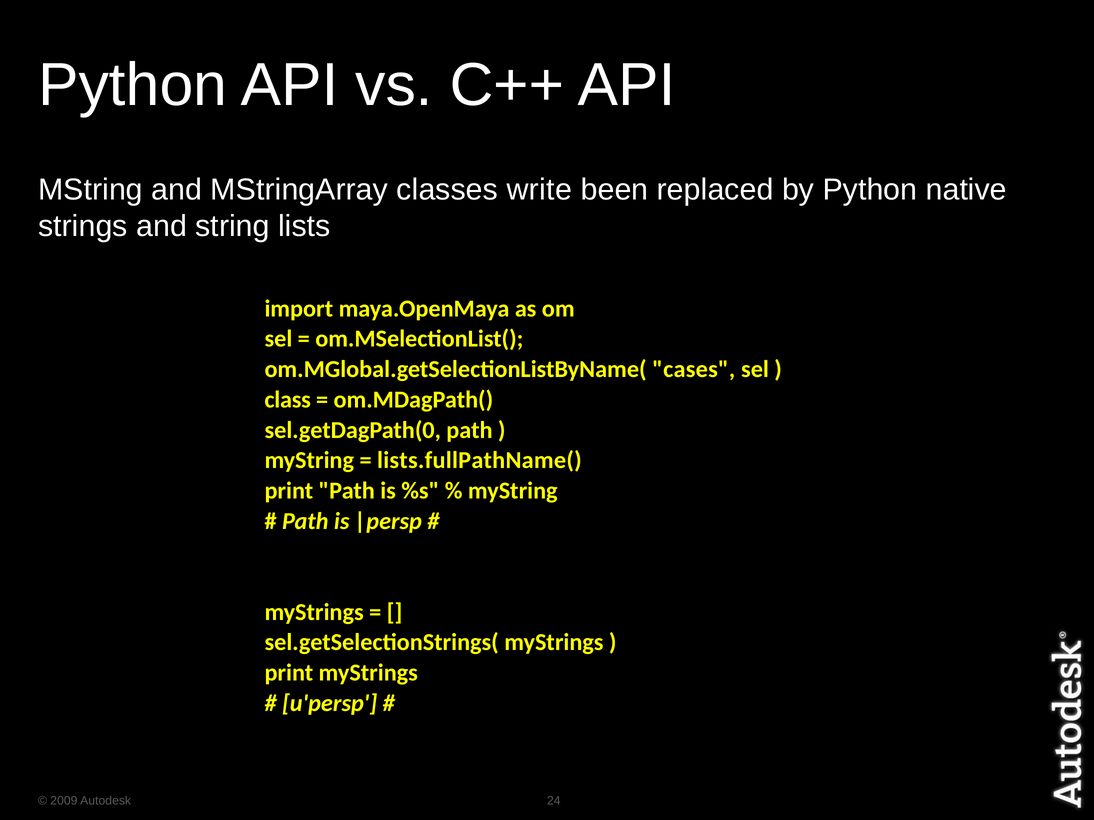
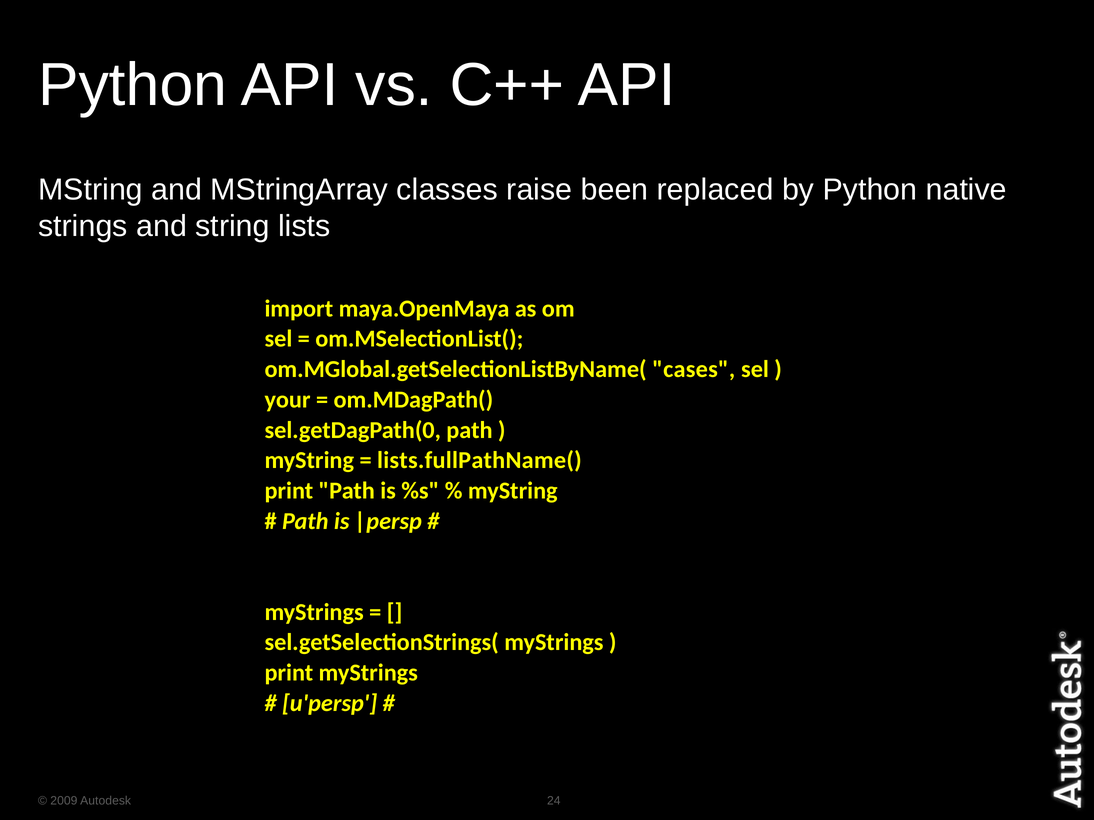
write: write -> raise (539, 190)
class: class -> your (288, 400)
